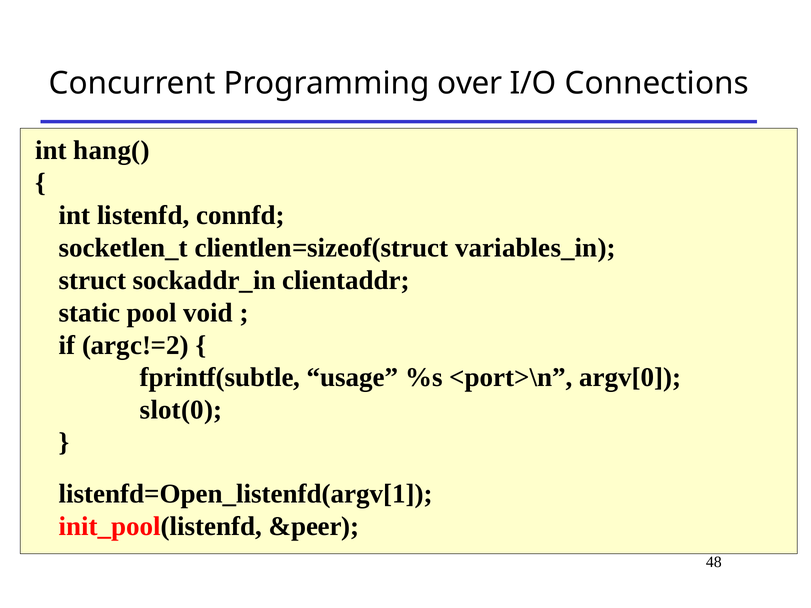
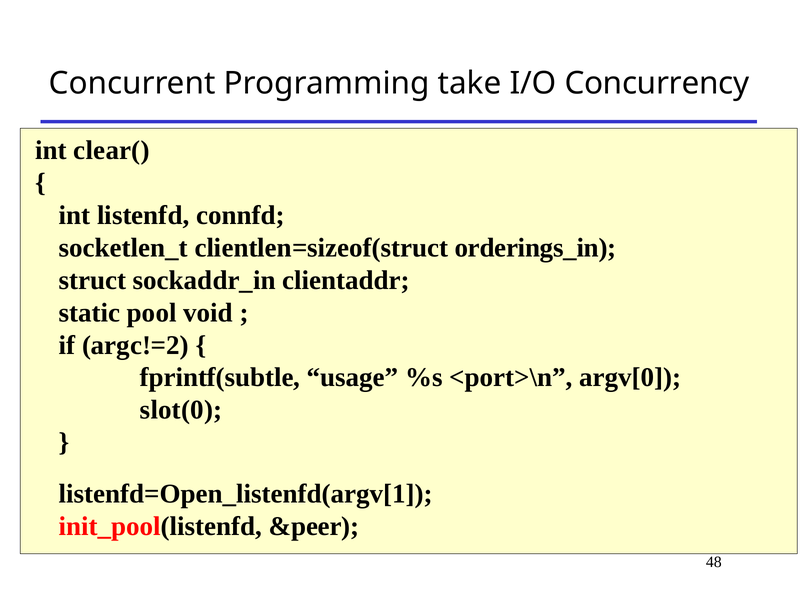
over: over -> take (470, 83)
Connections: Connections -> Concurrency (657, 83)
hang(: hang( -> clear( (112, 151)
variables_in: variables_in -> orderings_in (536, 248)
